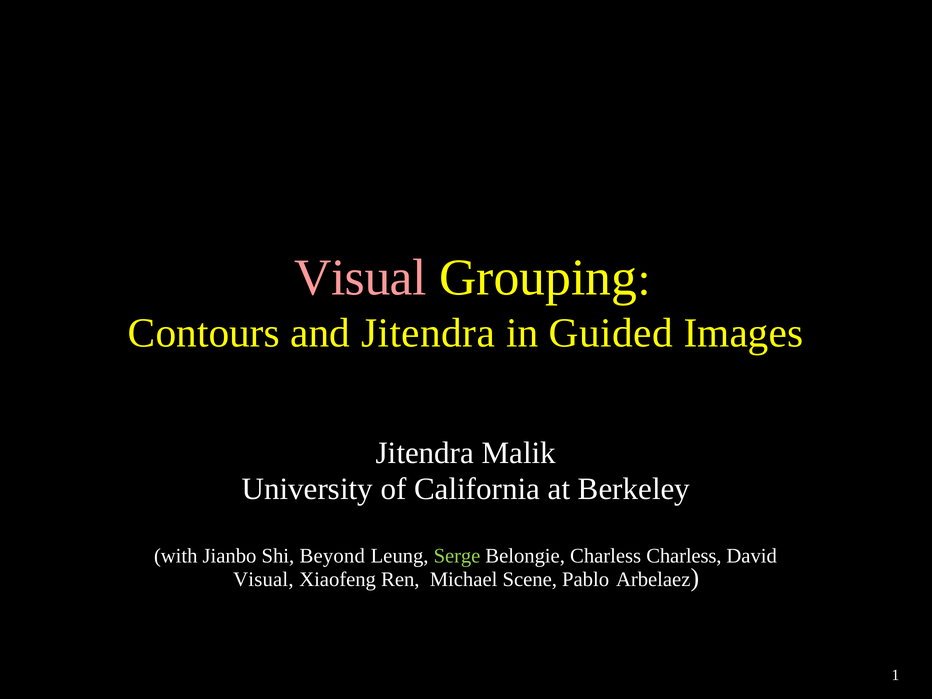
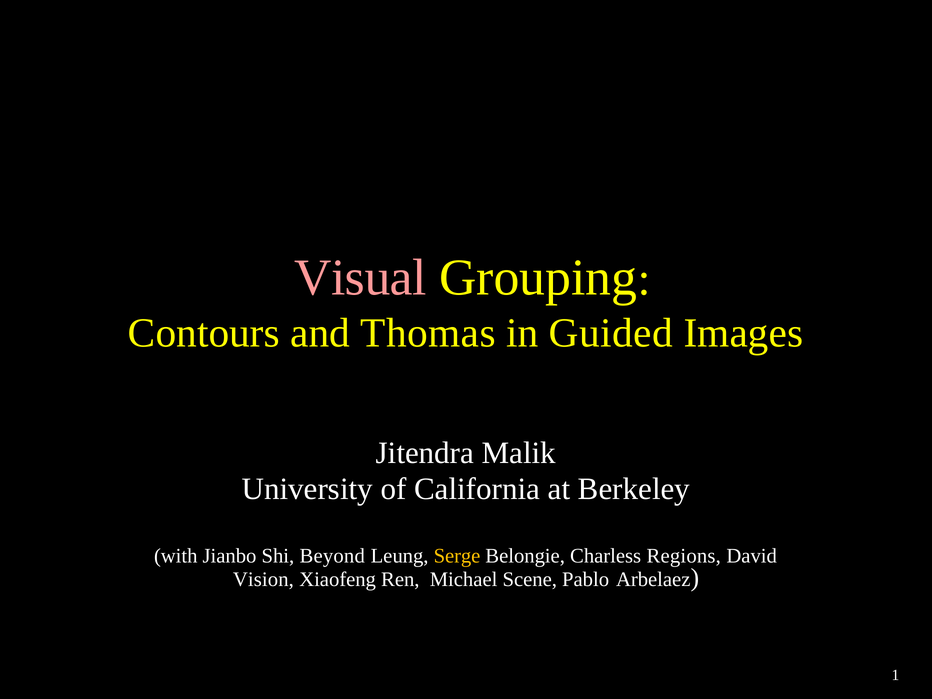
and Jitendra: Jitendra -> Thomas (428, 333)
Serge colour: light green -> yellow (457, 556)
Charless Charless: Charless -> Regions (684, 556)
Visual: Visual -> Vision (263, 580)
